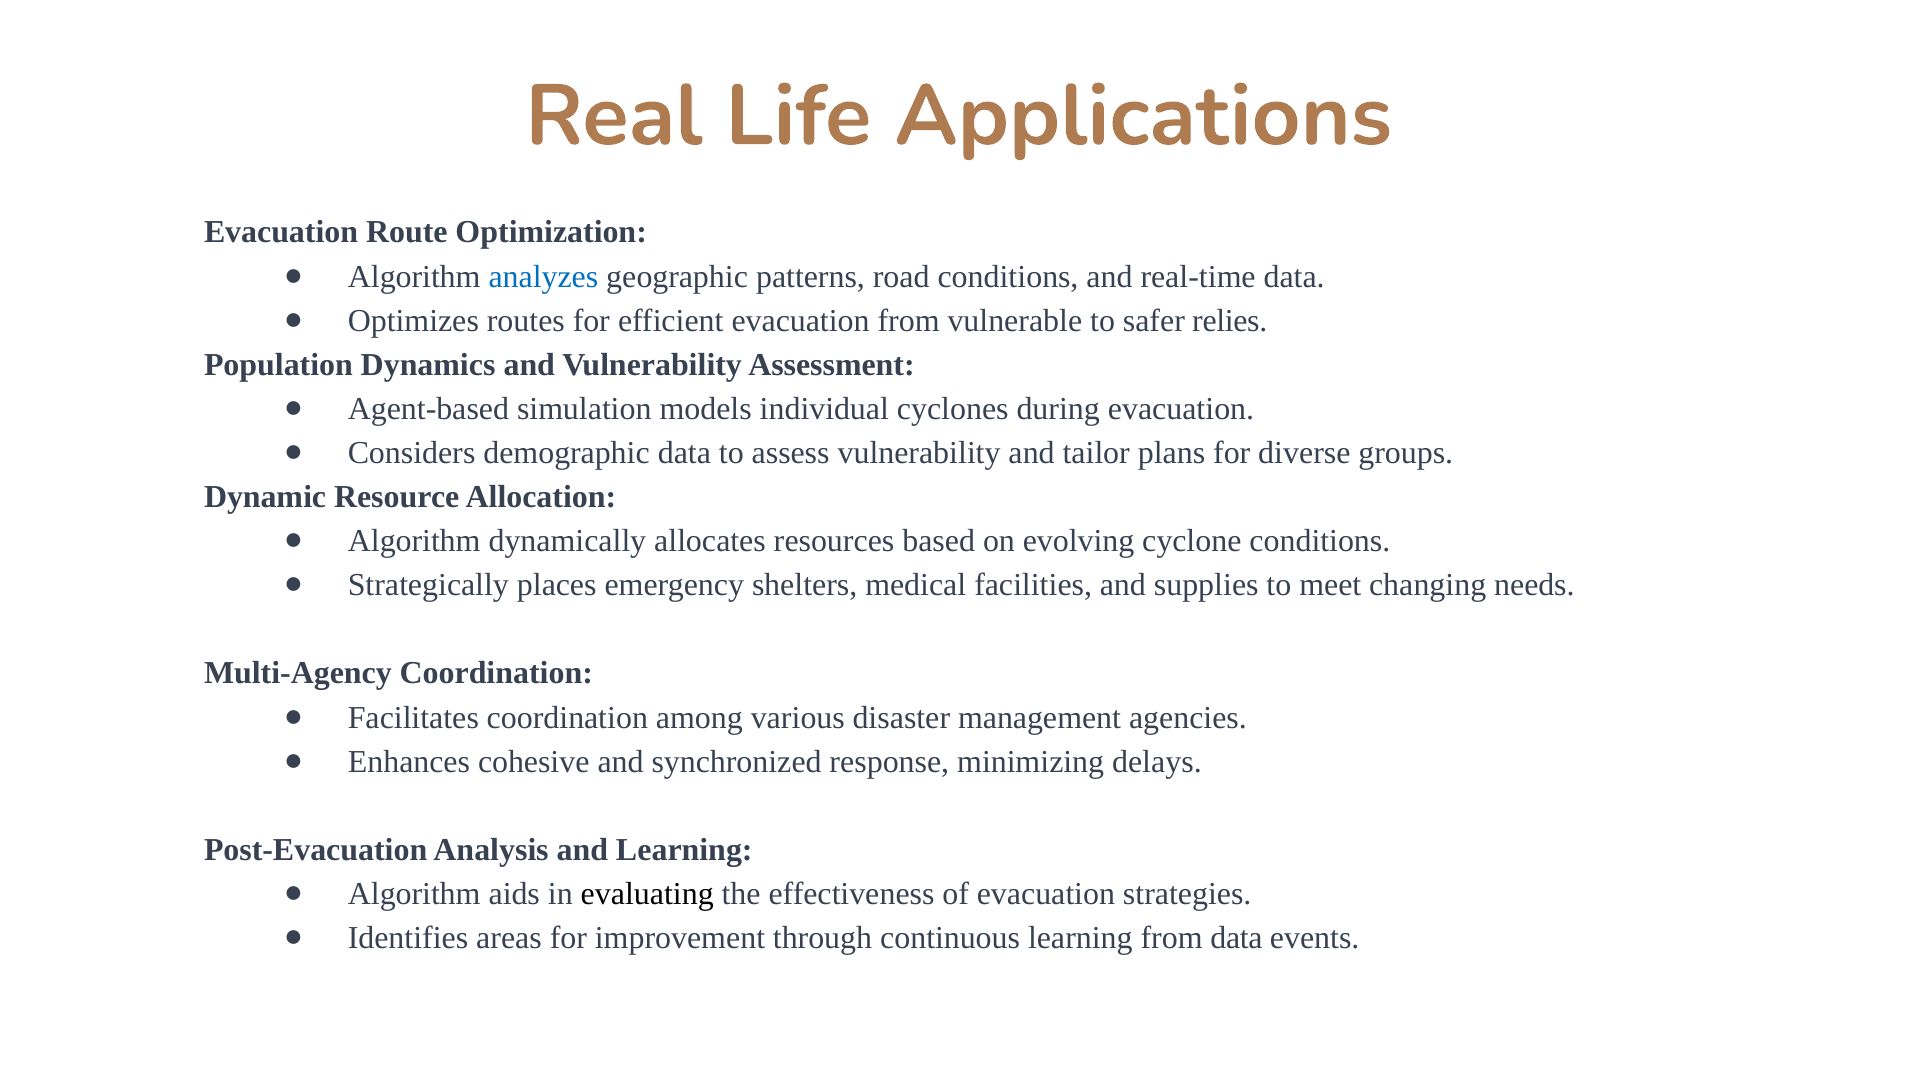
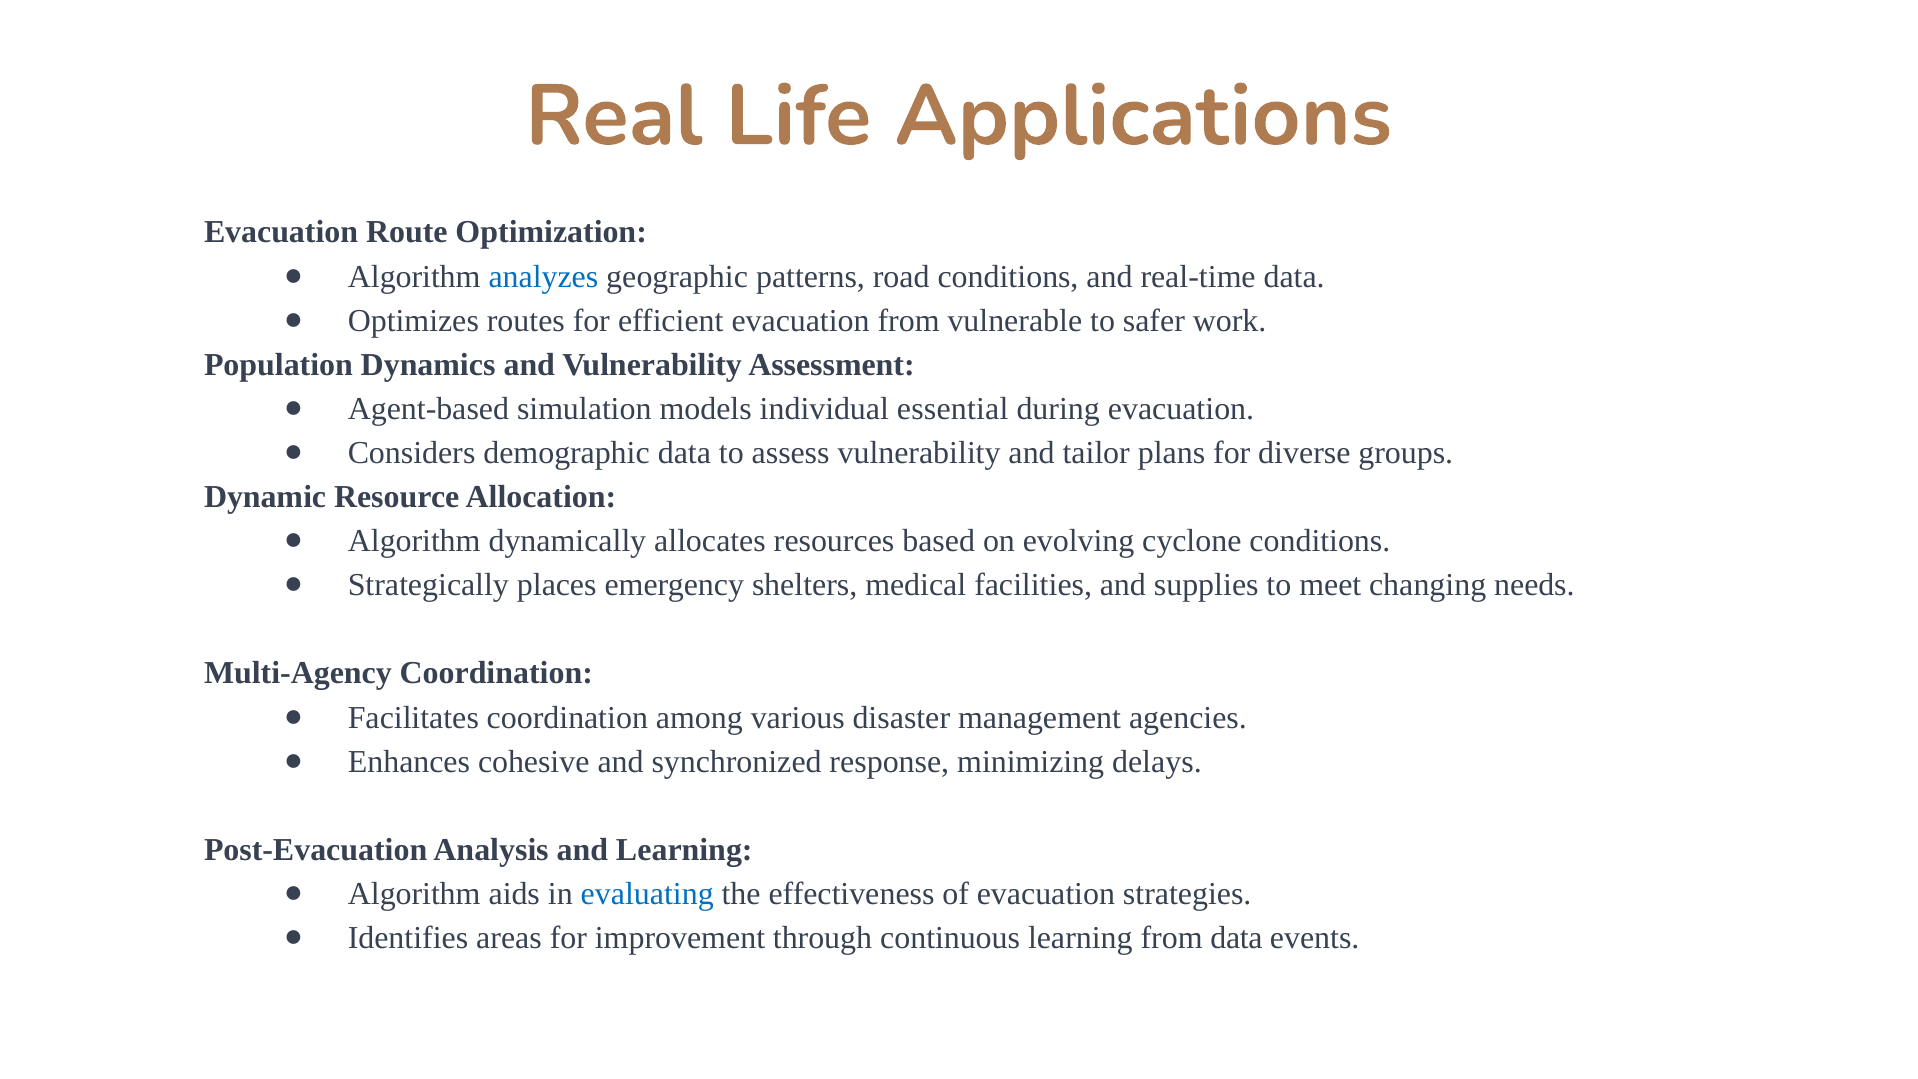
relies: relies -> work (1230, 321)
cyclones: cyclones -> essential (953, 409)
evaluating colour: black -> blue (647, 894)
